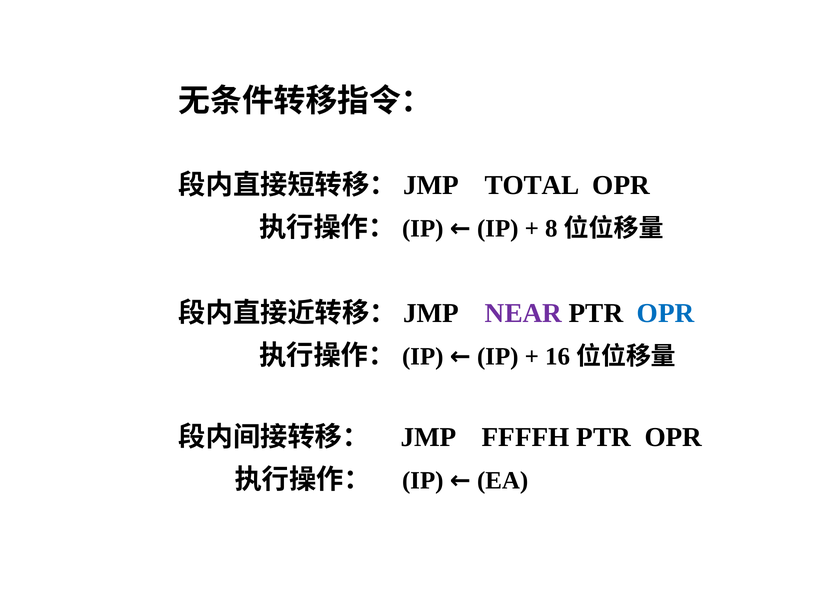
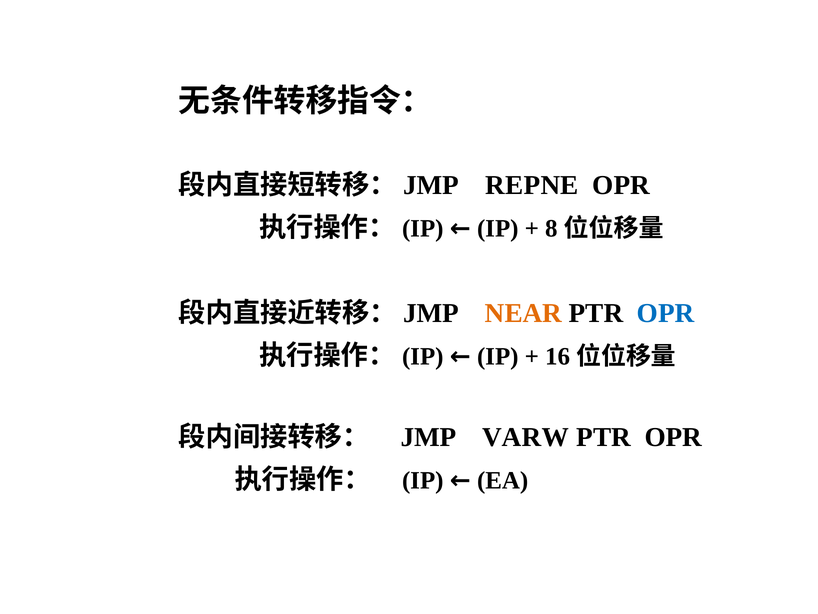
TOTAL: TOTAL -> REPNE (532, 185)
NEAR colour: purple -> orange (523, 313)
FFFFH: FFFFH -> VARW (526, 437)
